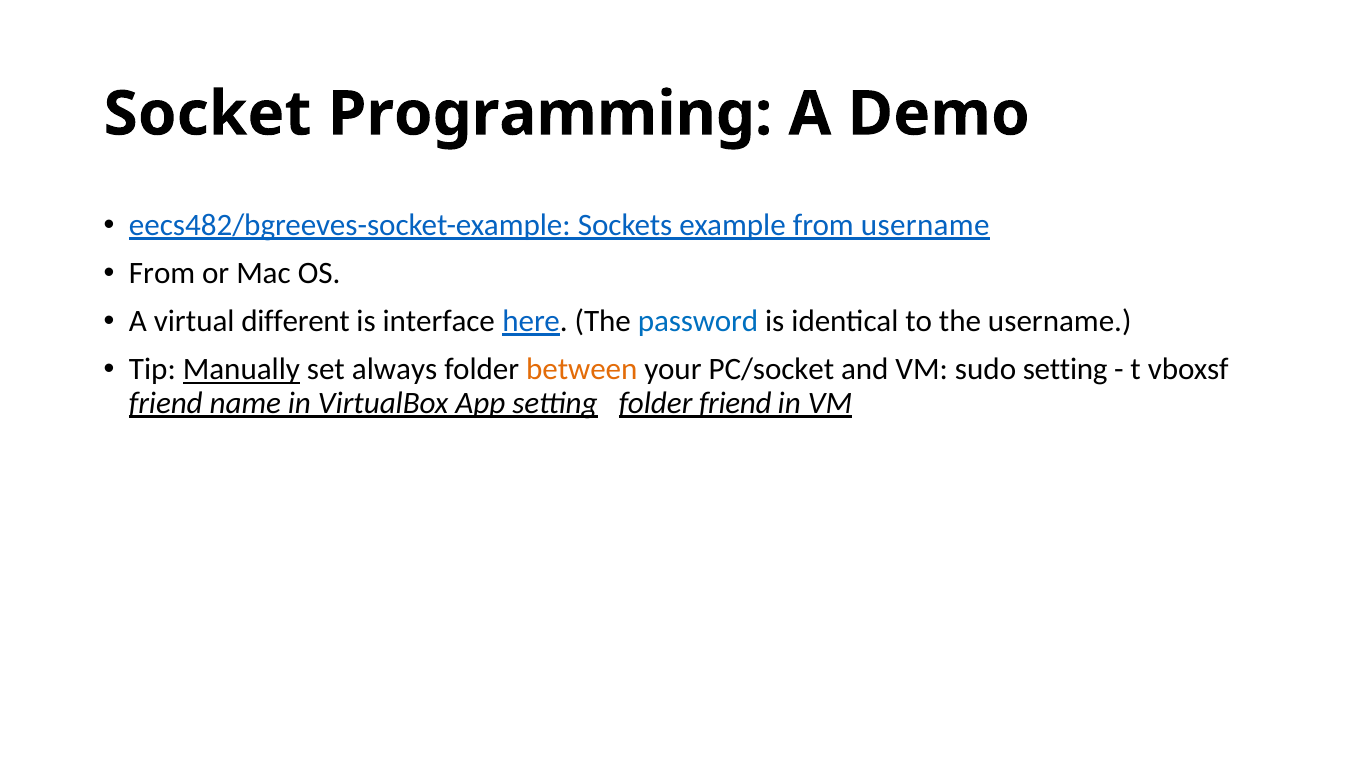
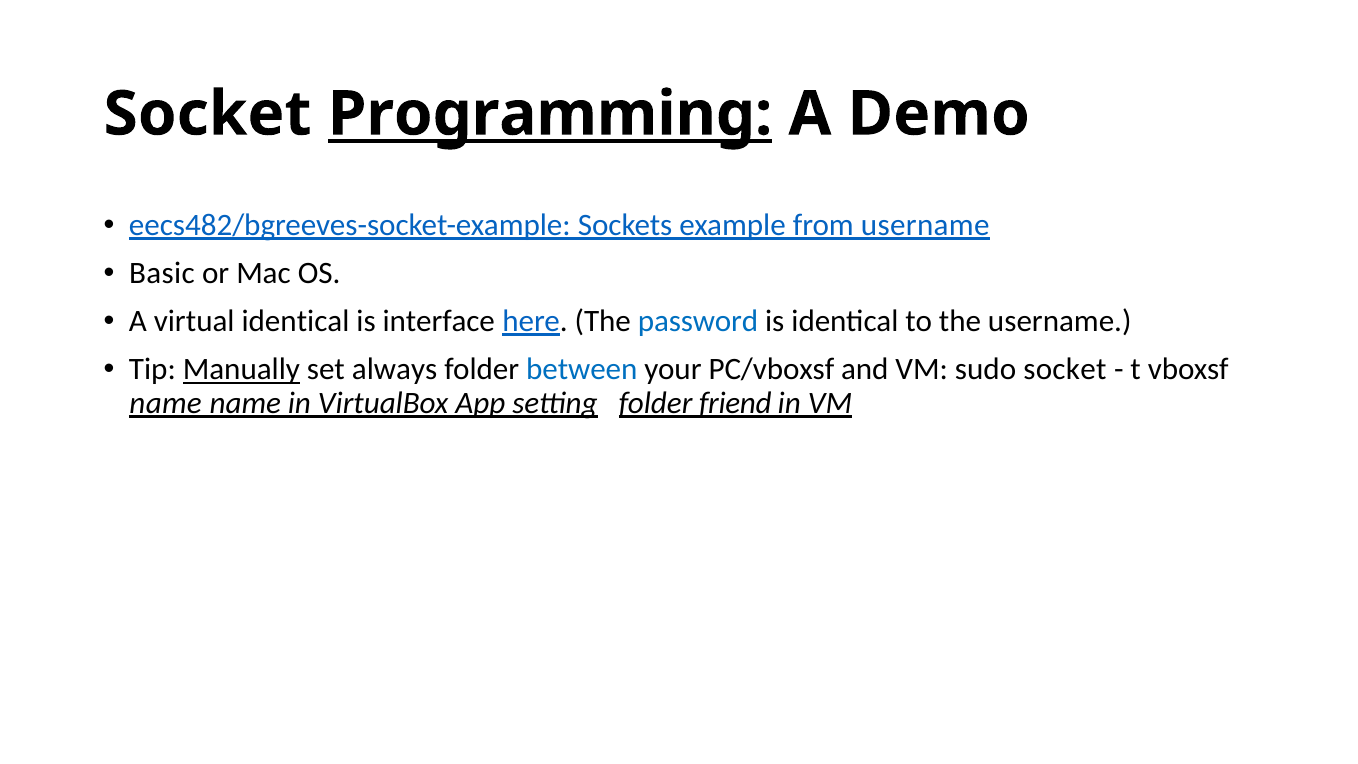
Programming underline: none -> present (550, 114)
From: From -> Basic (162, 273)
virtual different: different -> identical (295, 321)
between colour: orange -> blue (582, 369)
PC/socket: PC/socket -> PC/vboxsf (771, 369)
sudo setting: setting -> socket (1065, 369)
friend: friend -> name (166, 403)
